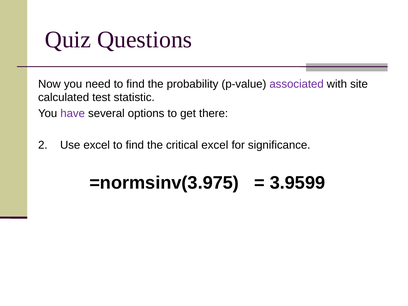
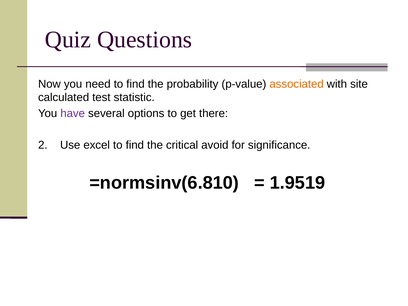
associated colour: purple -> orange (297, 84)
critical excel: excel -> avoid (215, 145)
=normsinv(3.975: =normsinv(3.975 -> =normsinv(6.810 (164, 183)
3.9599: 3.9599 -> 1.9519 (297, 183)
